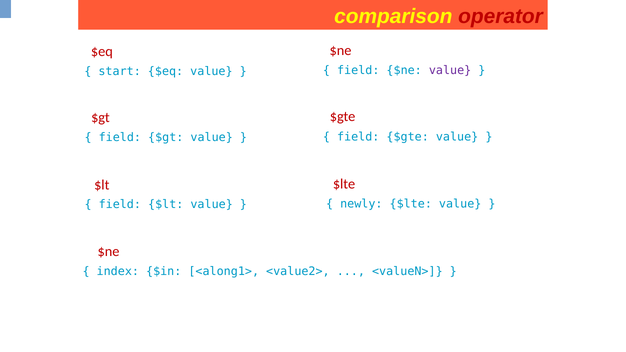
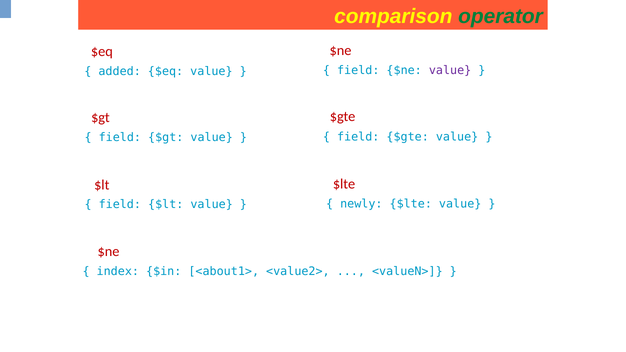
operator colour: red -> green (501, 16)
start: start -> added (120, 71)
<along1>: <along1> -> <about1> (224, 272)
